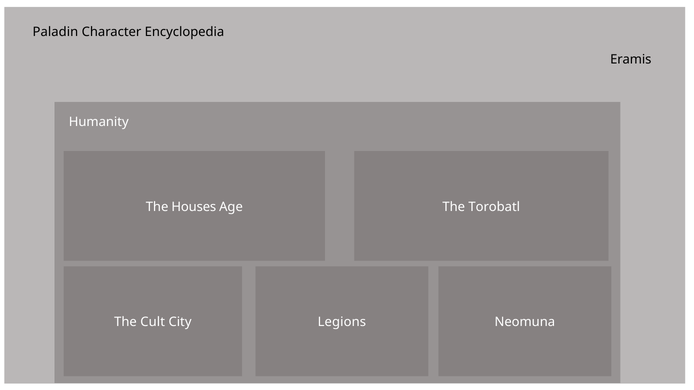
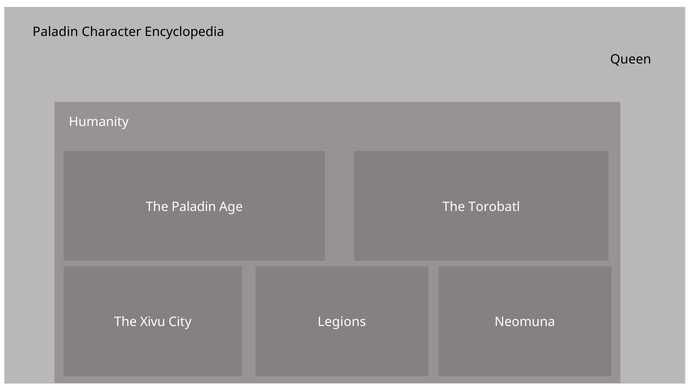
Eramis: Eramis -> Queen (631, 60)
The Houses: Houses -> Paladin (194, 207)
Cult: Cult -> Xivu (153, 322)
